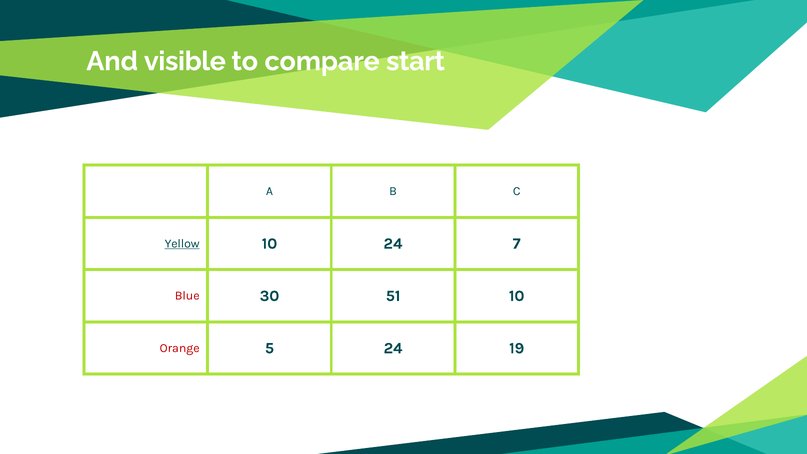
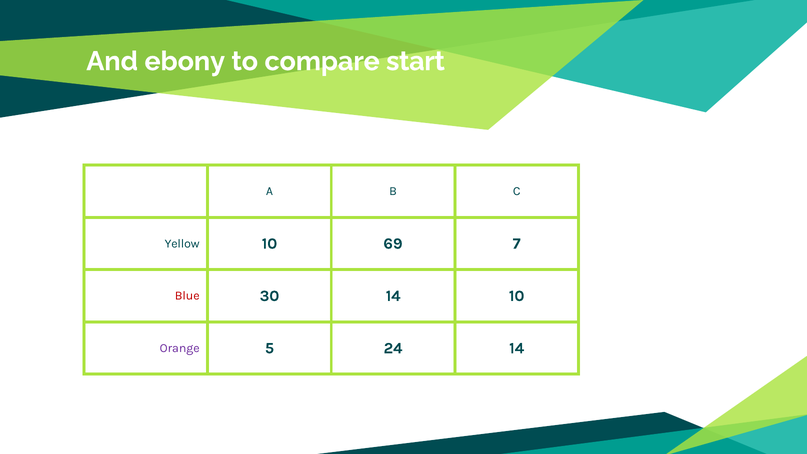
visible: visible -> ebony (185, 61)
Yellow underline: present -> none (182, 243)
10 24: 24 -> 69 (393, 243)
30 51: 51 -> 14 (393, 296)
Orange colour: red -> purple (180, 348)
24 19: 19 -> 14 (517, 348)
